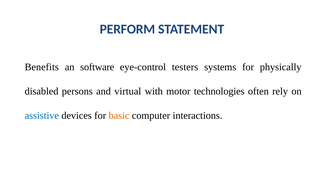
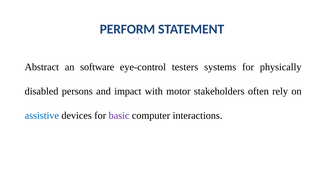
Benefits: Benefits -> Abstract (42, 67)
virtual: virtual -> impact (128, 91)
technologies: technologies -> stakeholders (219, 91)
basic colour: orange -> purple (119, 116)
